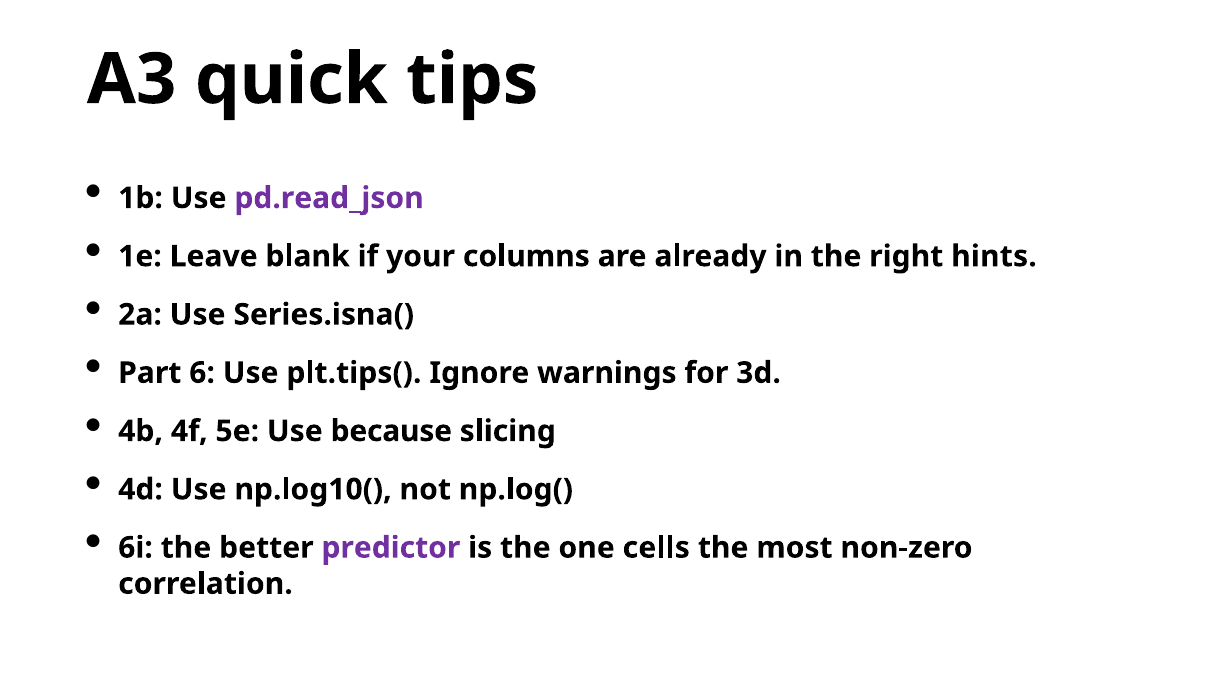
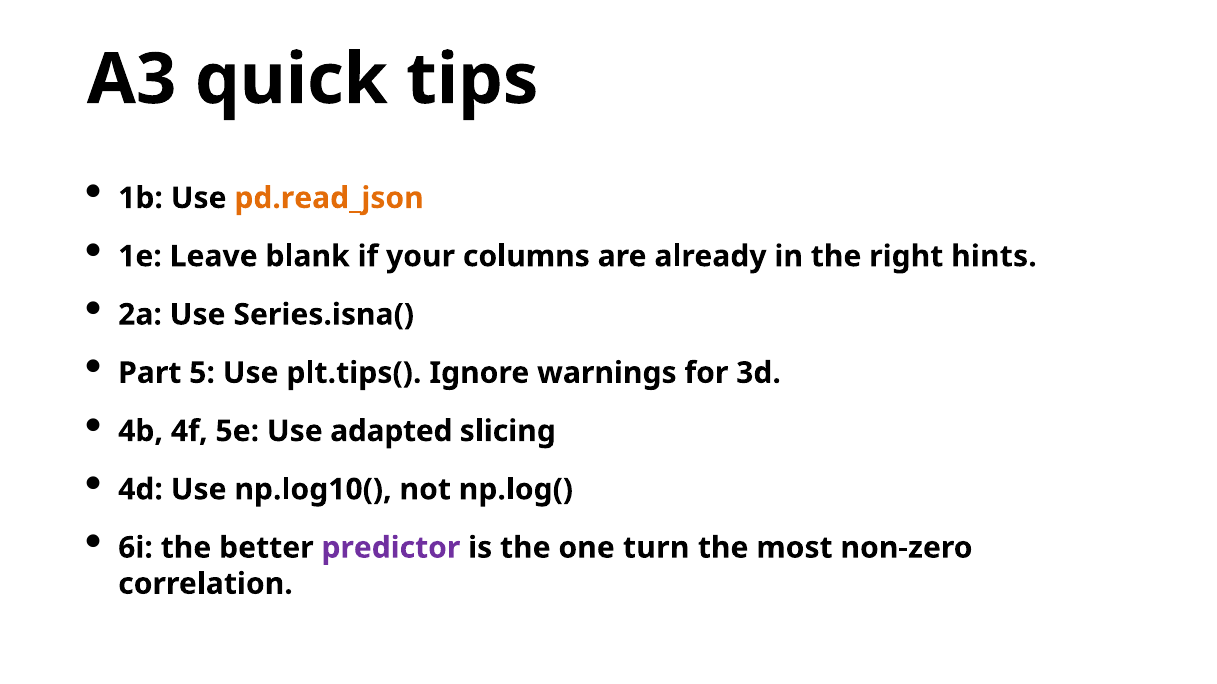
pd.read_json colour: purple -> orange (329, 198)
6: 6 -> 5 (202, 373)
because: because -> adapted (391, 432)
cells: cells -> turn (656, 548)
